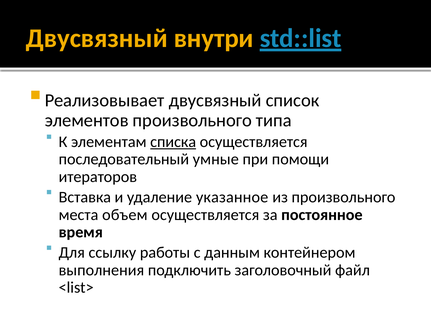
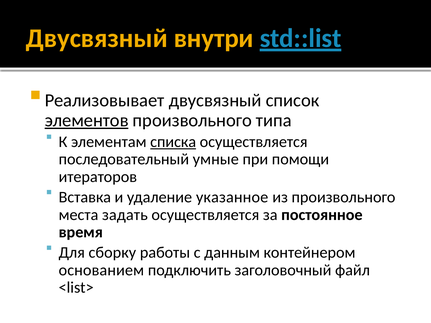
элементов underline: none -> present (87, 120)
объем: объем -> задать (125, 215)
ссылку: ссылку -> сборку (112, 253)
выполнения: выполнения -> основанием (101, 270)
